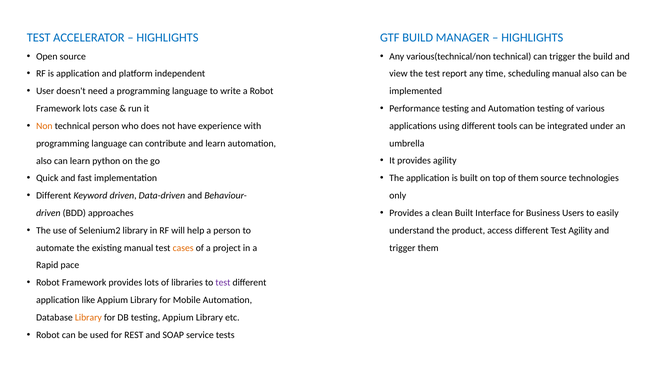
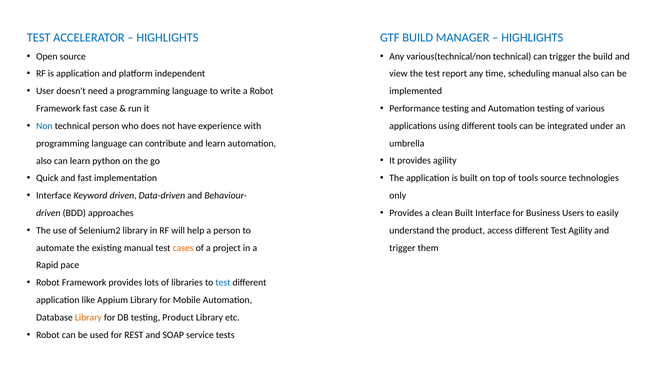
Framework lots: lots -> fast (90, 109)
Non colour: orange -> blue (44, 126)
of them: them -> tools (528, 178)
Different: Different -> Interface (54, 196)
test colour: purple -> blue (223, 283)
testing Appium: Appium -> Product (178, 317)
